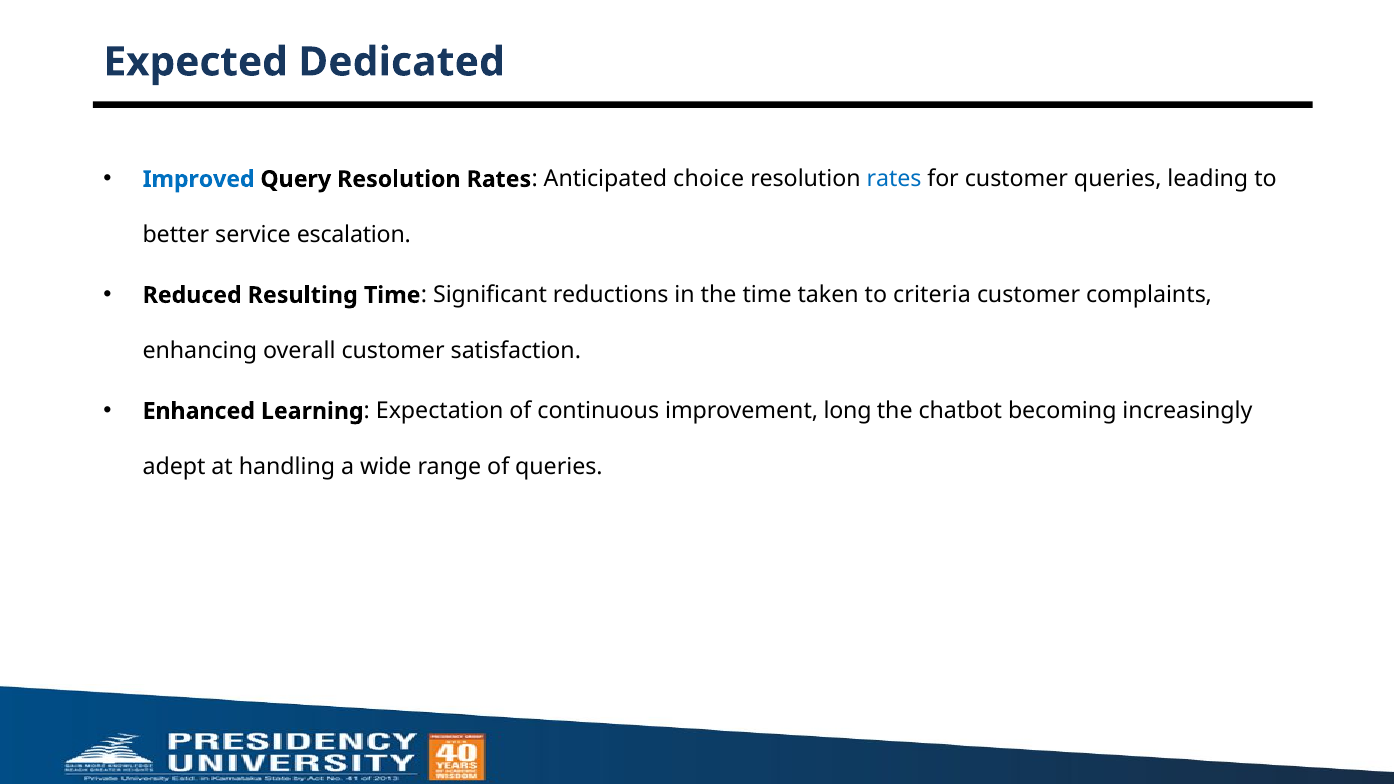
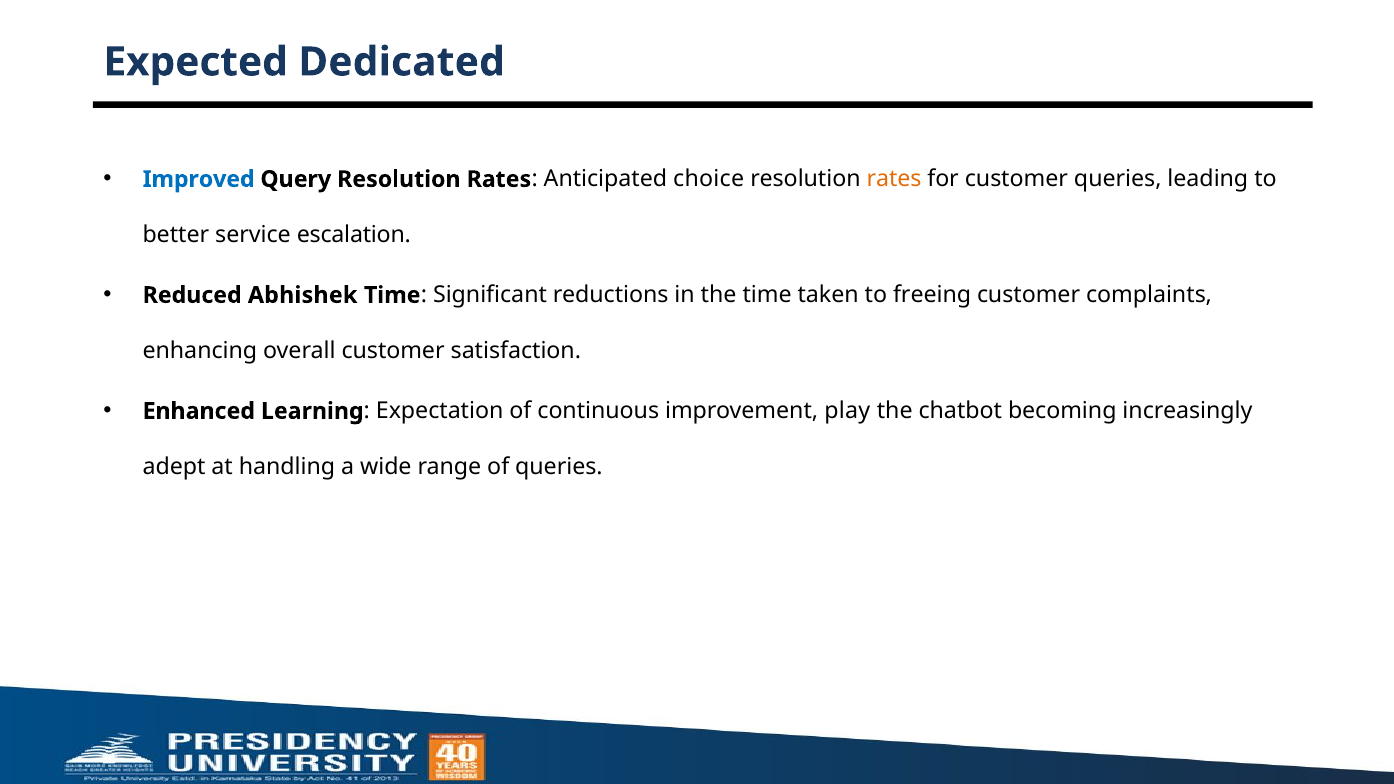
rates colour: blue -> orange (894, 179)
Resulting: Resulting -> Abhishek (303, 295)
criteria: criteria -> freeing (932, 295)
long: long -> play (847, 411)
